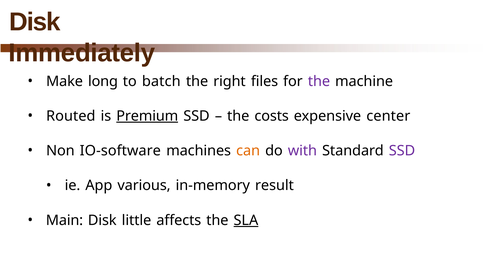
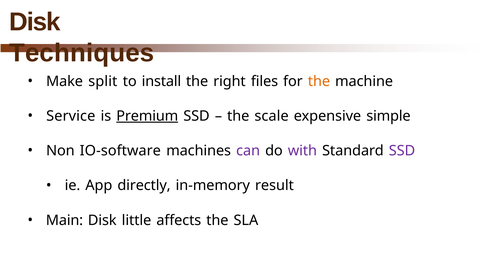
Immediately: Immediately -> Techniques (82, 53)
long: long -> split (103, 81)
batch: batch -> install (161, 81)
the colour: purple -> orange (319, 81)
Routed: Routed -> Service (71, 116)
costs: costs -> scale (272, 116)
center: center -> simple (388, 116)
can colour: orange -> purple (248, 151)
various: various -> directly (144, 185)
SLA underline: present -> none (246, 220)
